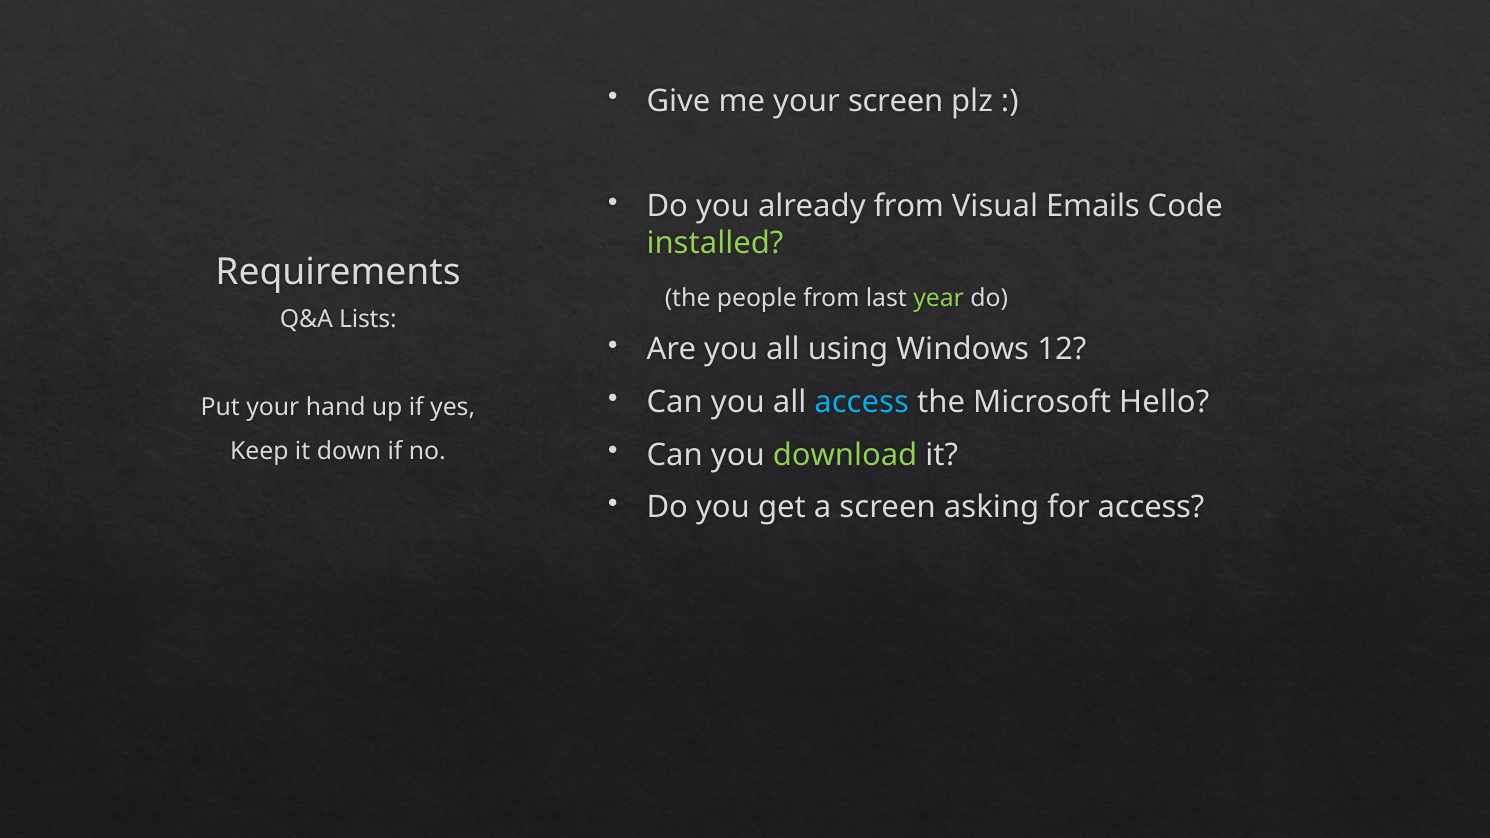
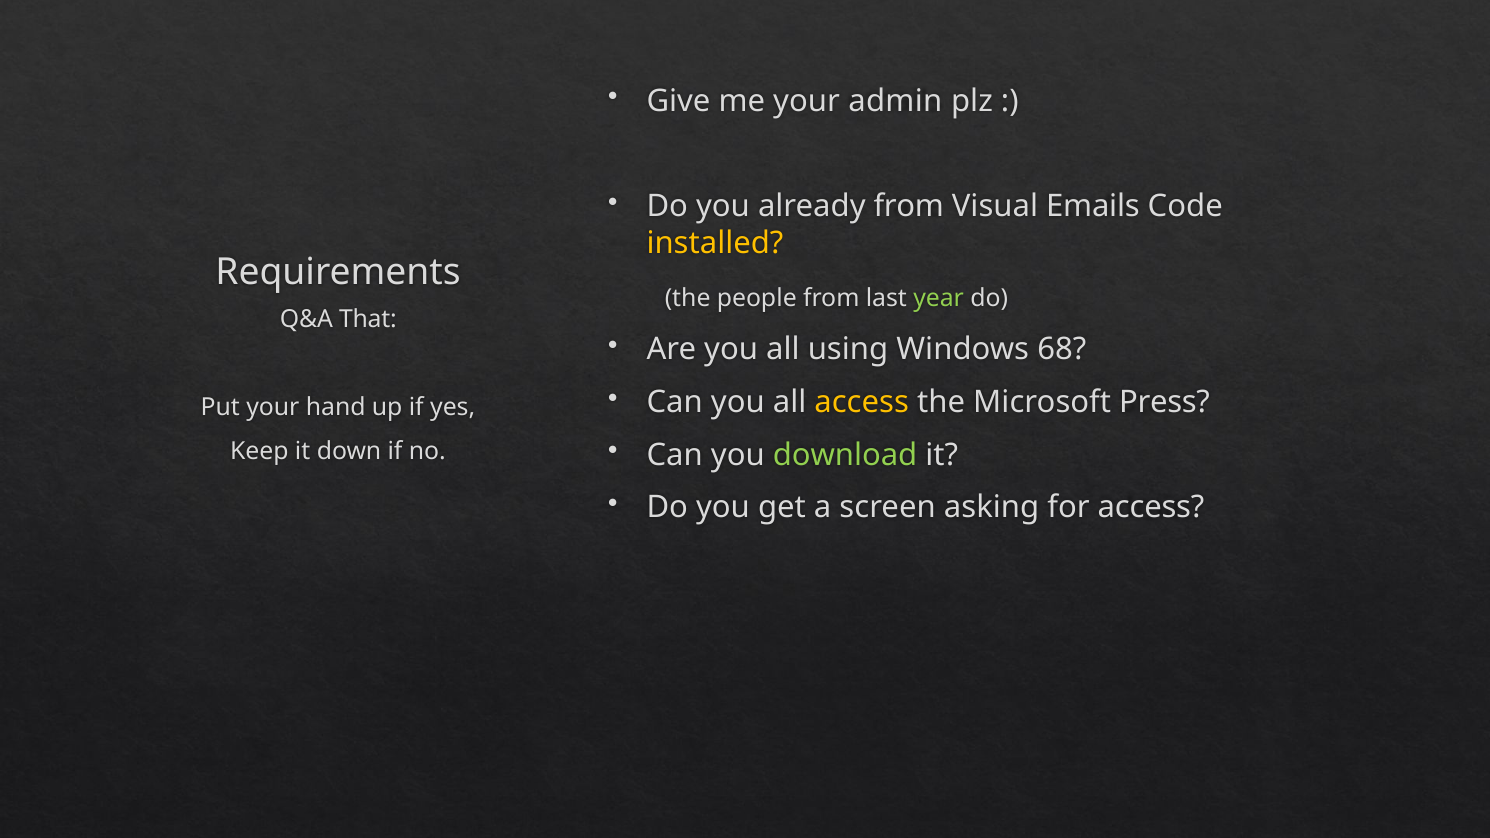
your screen: screen -> admin (895, 101)
installed colour: light green -> yellow (715, 244)
Lists: Lists -> That (368, 319)
12: 12 -> 68 (1062, 349)
access colour: light blue -> yellow (862, 402)
Hello: Hello -> Press (1165, 402)
